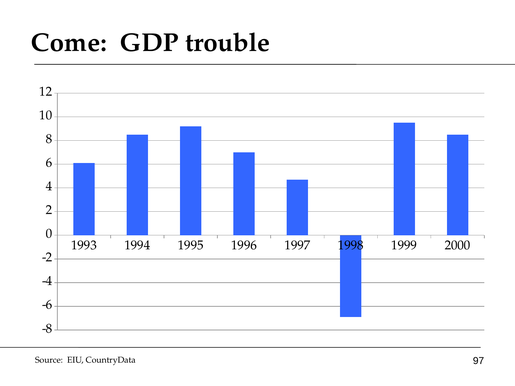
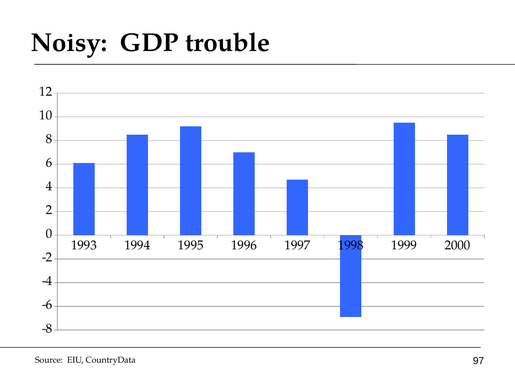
Come: Come -> Noisy (69, 43)
